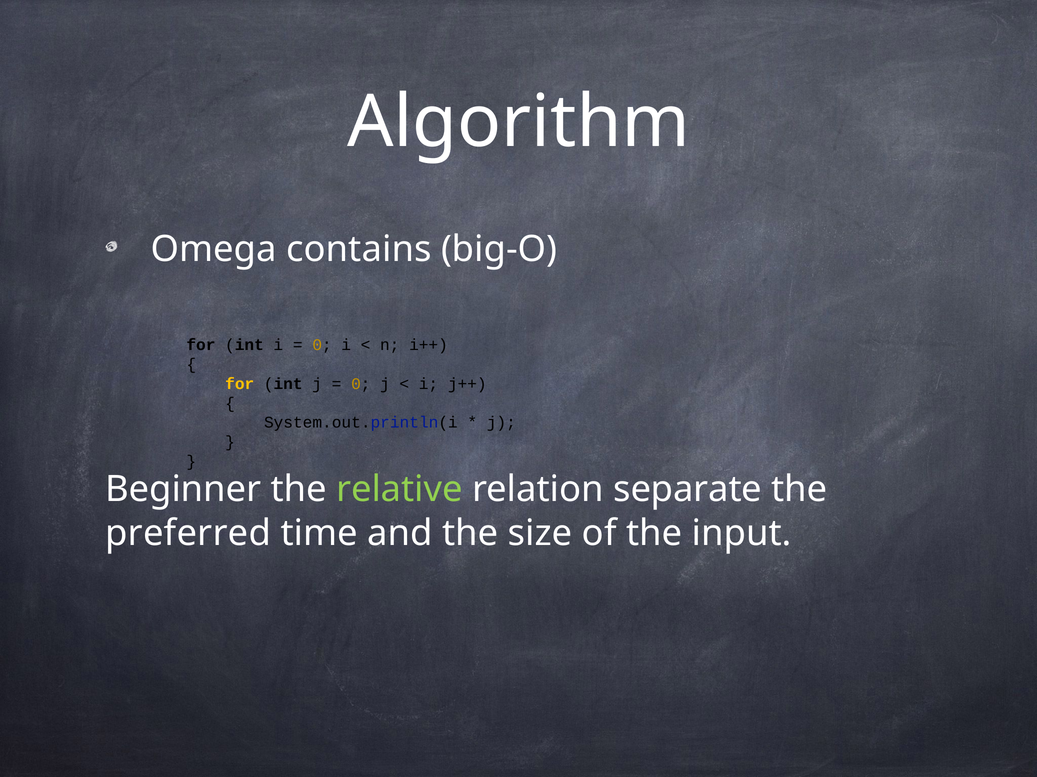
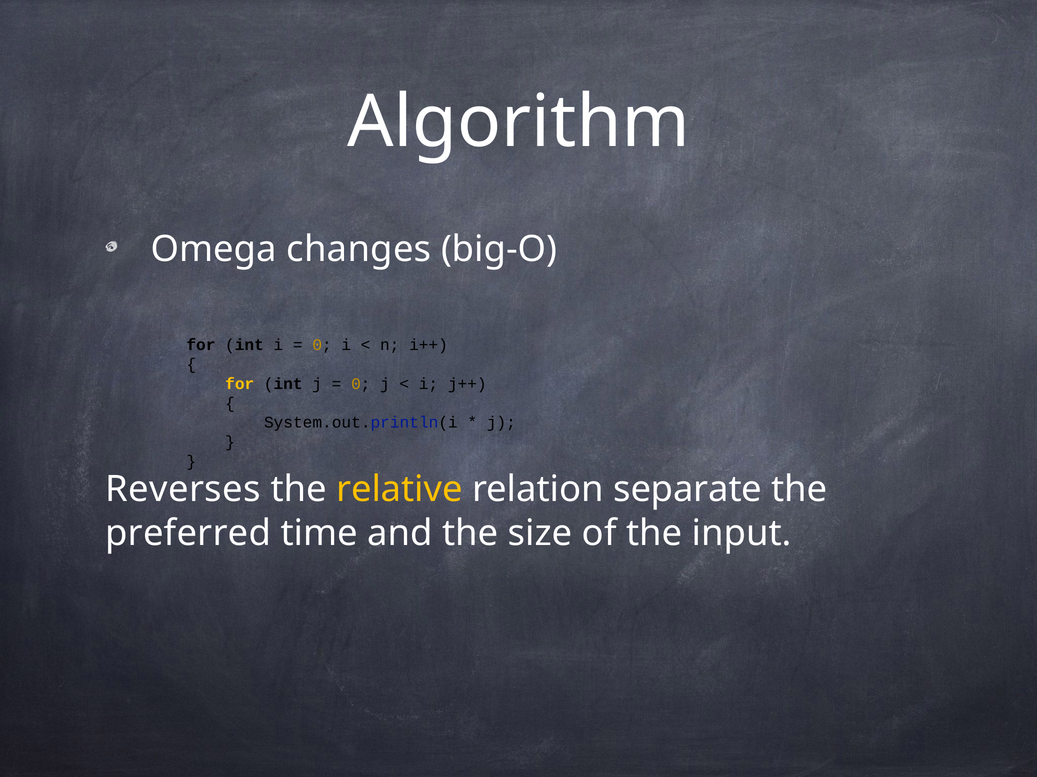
contains: contains -> changes (359, 249)
Beginner: Beginner -> Reverses (183, 490)
relative colour: light green -> yellow (399, 490)
